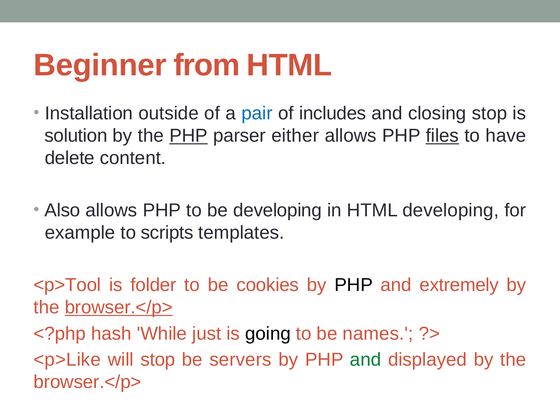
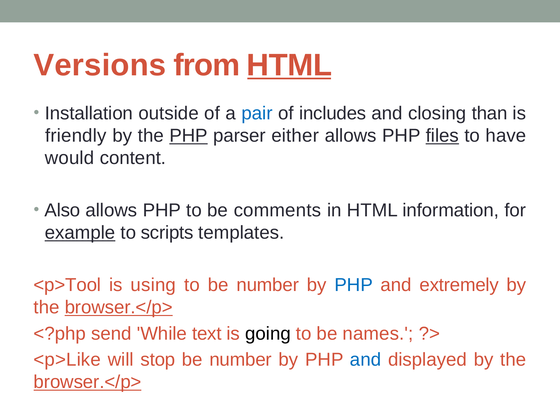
Beginner: Beginner -> Versions (100, 65)
HTML underline: none -> present (289, 65)
closing stop: stop -> than (490, 113)
solution: solution -> friendly (76, 136)
delete: delete -> would (70, 158)
be developing: developing -> comments (277, 210)
HTML developing: developing -> information (451, 210)
example underline: none -> present (80, 233)
folder: folder -> using (153, 285)
to be cookies: cookies -> number (268, 285)
PHP colour: black -> blue (354, 285)
hash: hash -> send (111, 334)
just: just -> text (207, 334)
servers: servers -> number (241, 360)
and colour: green -> blue (366, 360)
browser.</p> underline: none -> present (88, 382)
